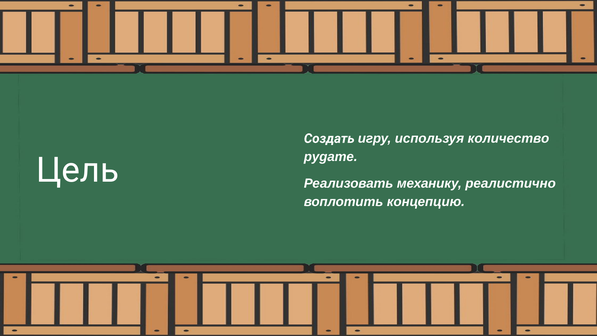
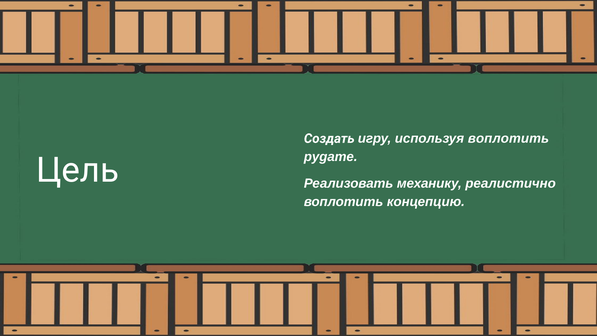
используя количество: количество -> воплотить (508, 138)
